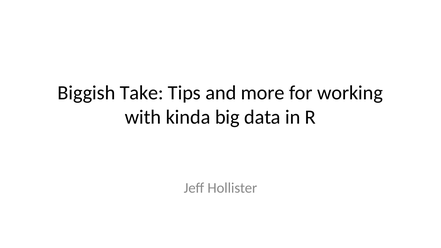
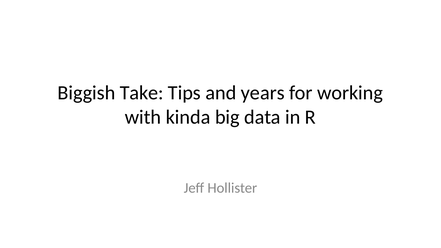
more: more -> years (263, 93)
